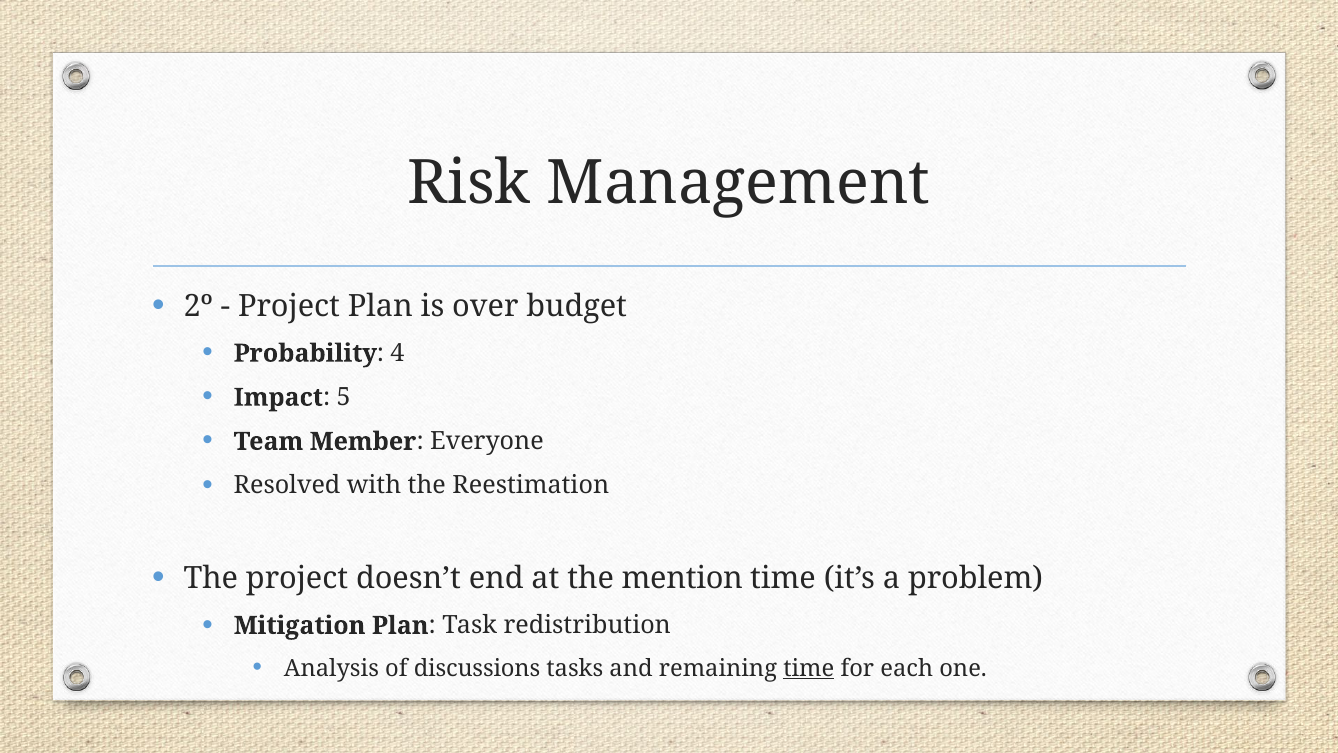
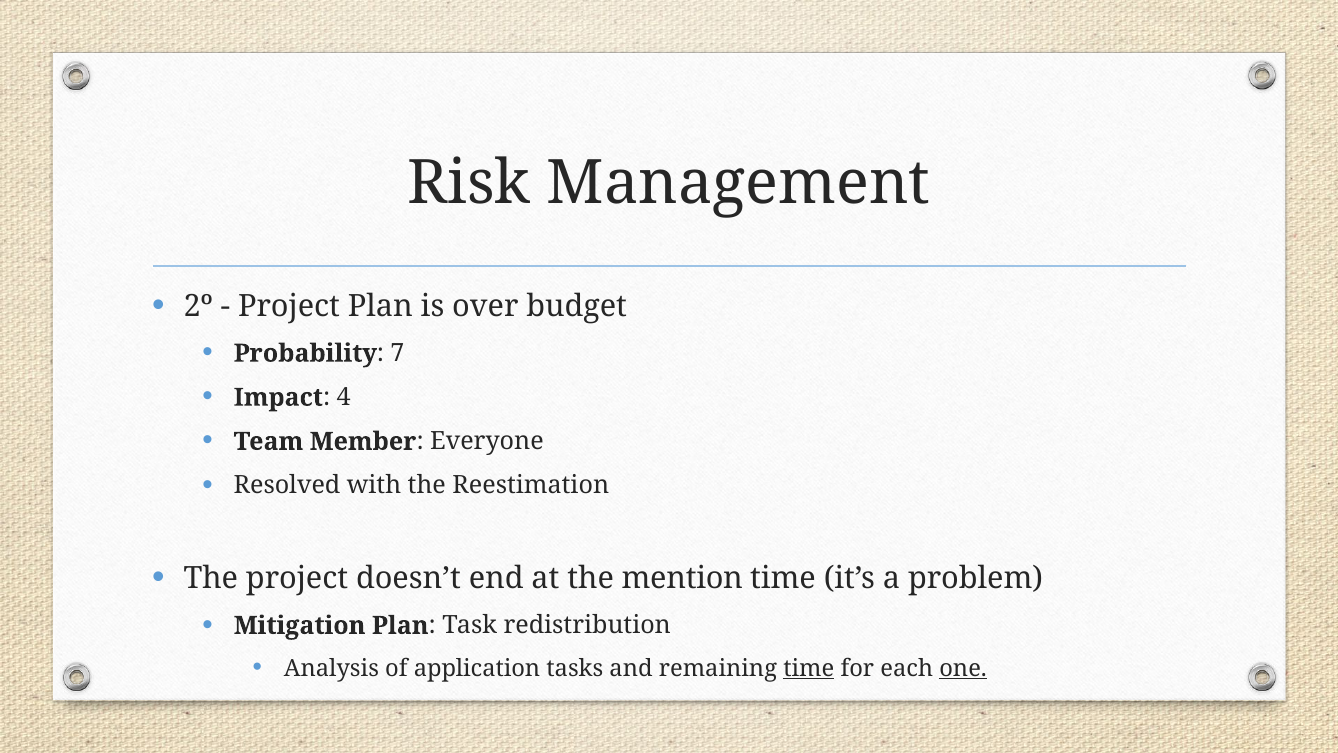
4: 4 -> 7 (397, 353)
5: 5 -> 4 (344, 397)
discussions: discussions -> application (477, 668)
one underline: none -> present (963, 668)
